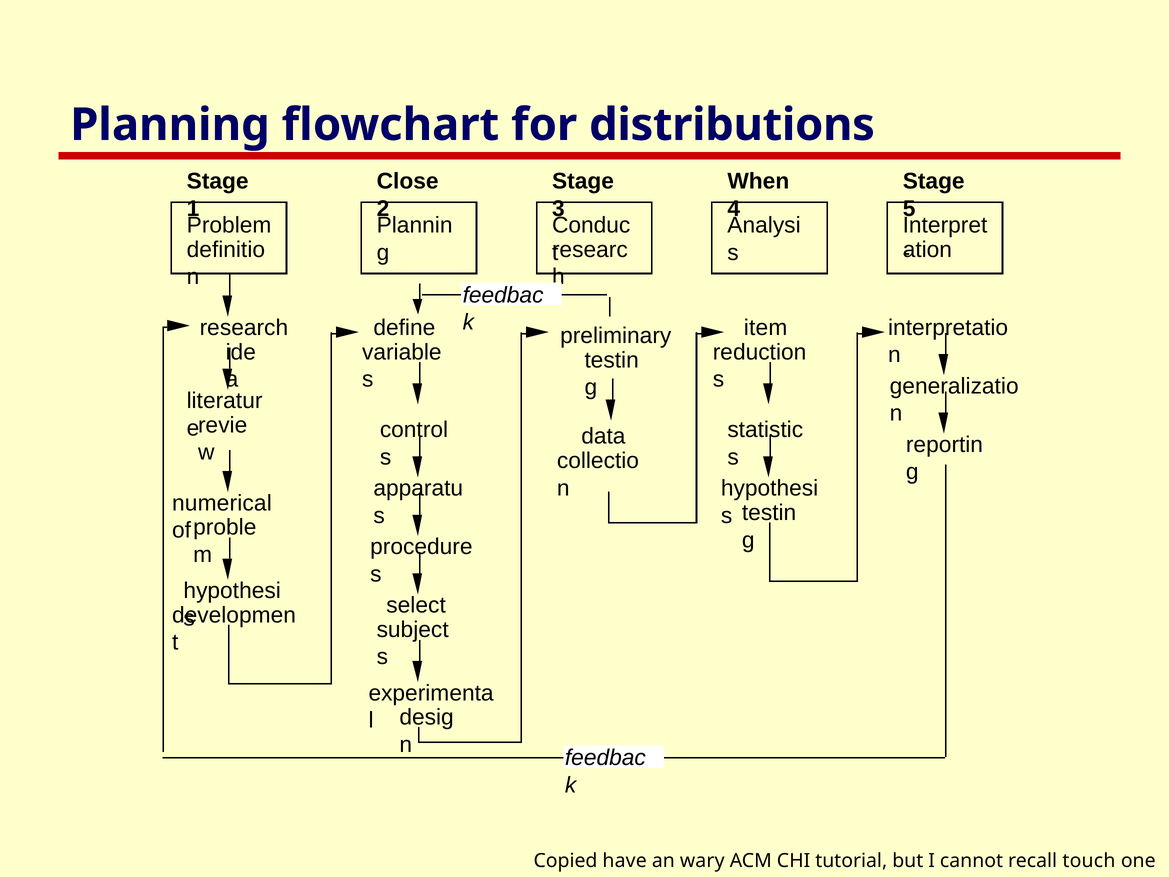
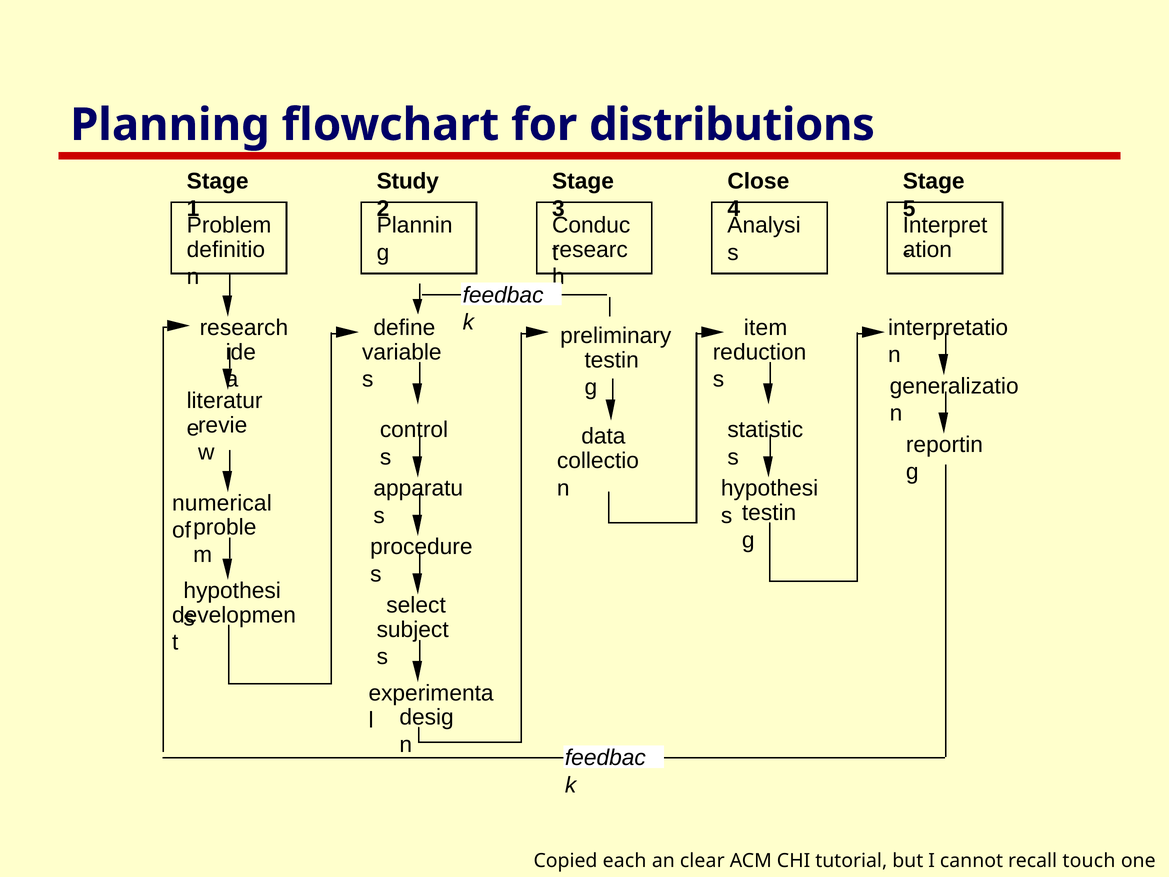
Close: Close -> Study (408, 181)
When: When -> Close (758, 181)
have: have -> each (625, 861)
wary: wary -> clear (702, 861)
